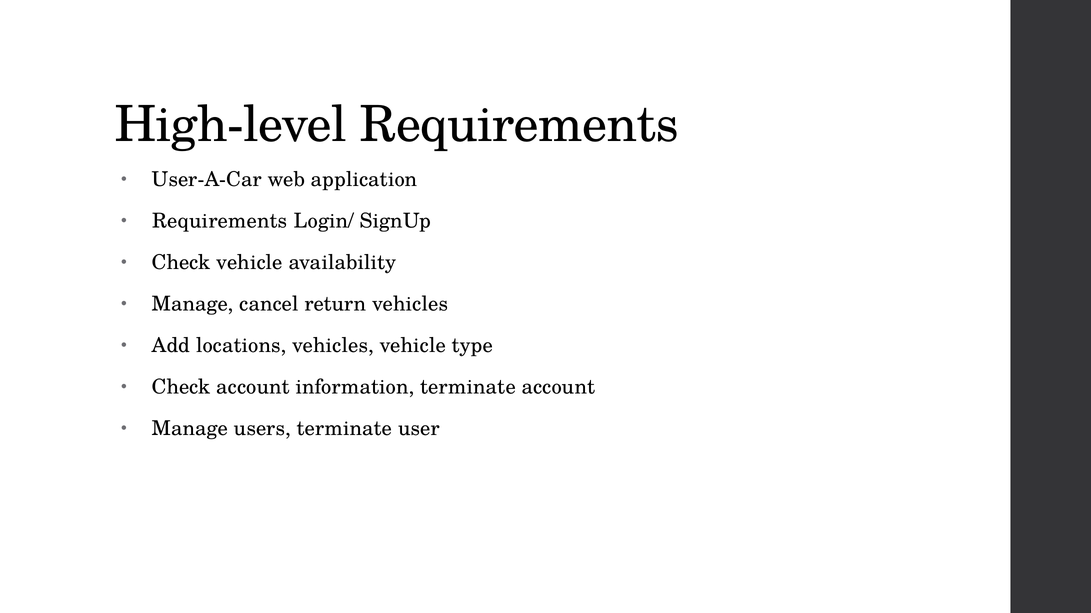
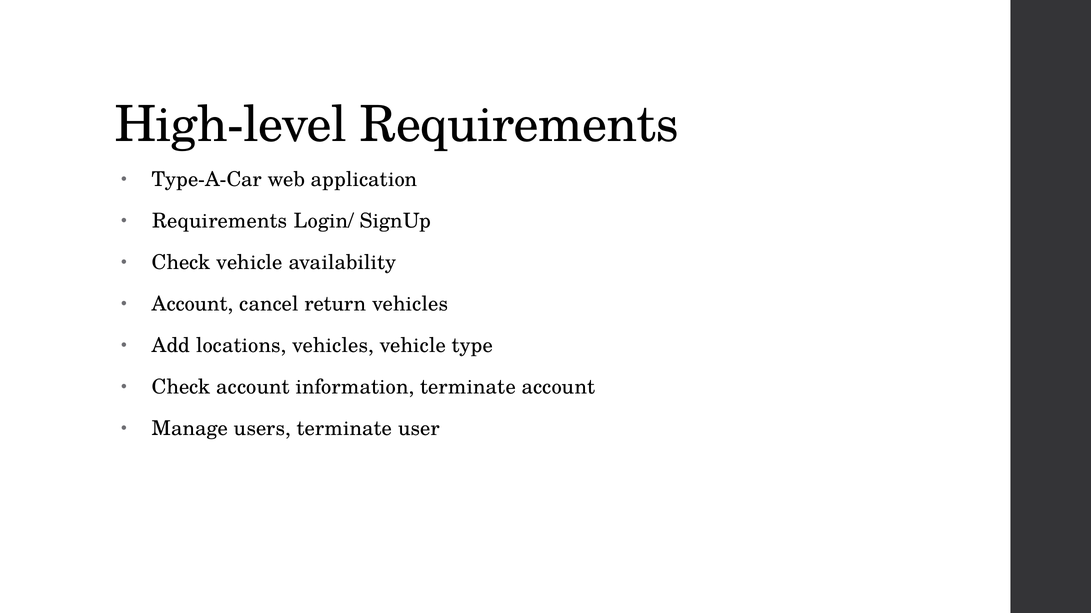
User-A-Car: User-A-Car -> Type-A-Car (207, 180)
Manage: Manage -> Account (193, 304)
